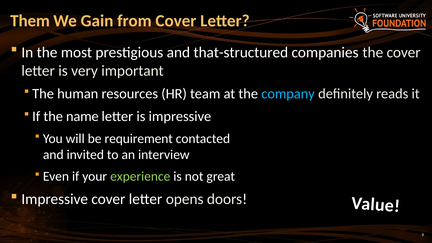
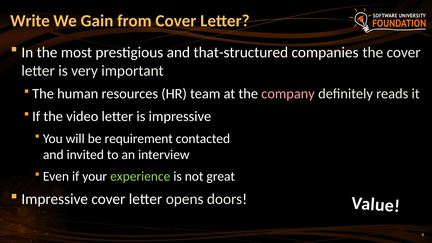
Them: Them -> Write (30, 21)
company colour: light blue -> pink (288, 94)
name: name -> video (82, 117)
